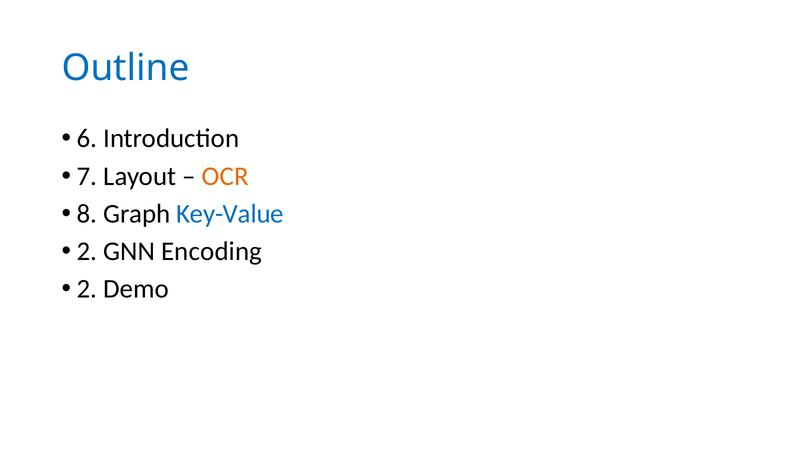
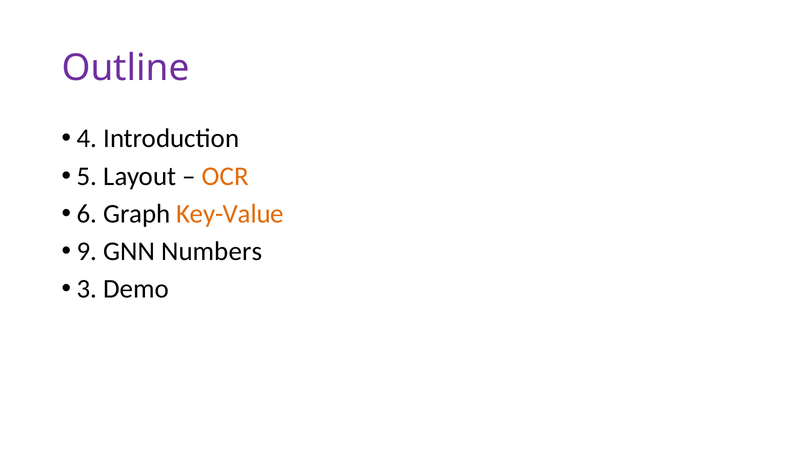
Outline colour: blue -> purple (126, 68)
6: 6 -> 4 (87, 138)
7: 7 -> 5 (87, 176)
8: 8 -> 6 (87, 213)
Key-Value colour: blue -> orange (230, 213)
2: 2 -> 9 (87, 251)
Encoding: Encoding -> Numbers (212, 251)
2: 2 -> 3 (87, 289)
